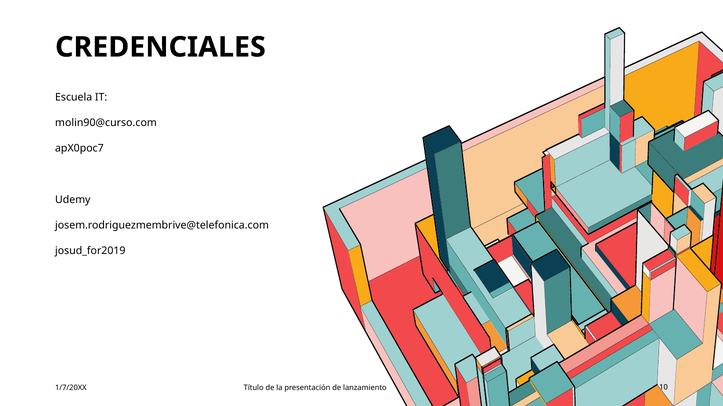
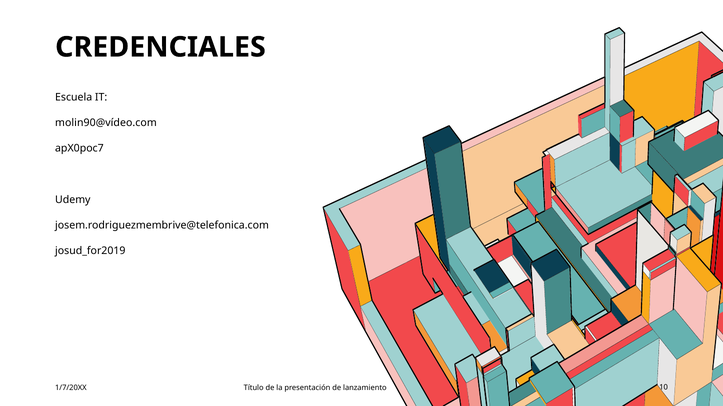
molin90@curso.com: molin90@curso.com -> molin90@vídeo.com (106, 123)
